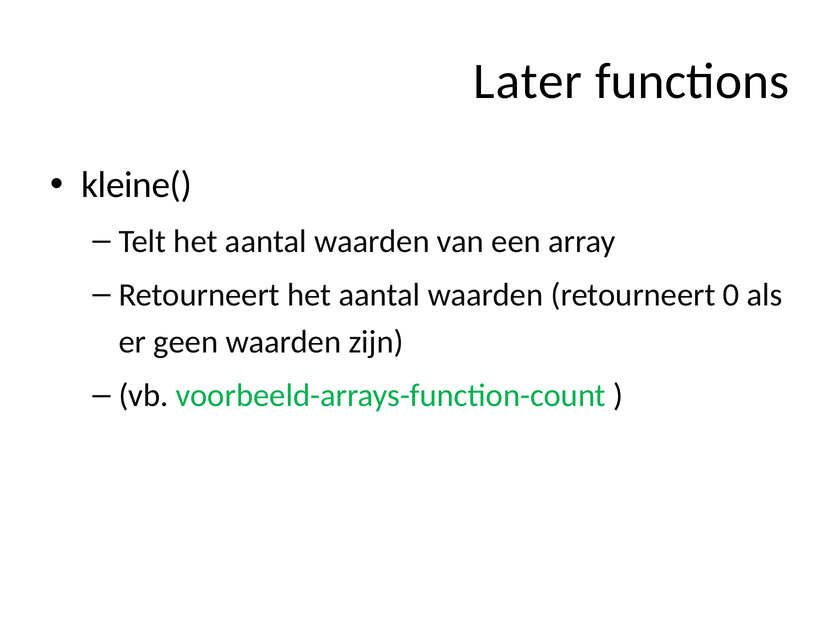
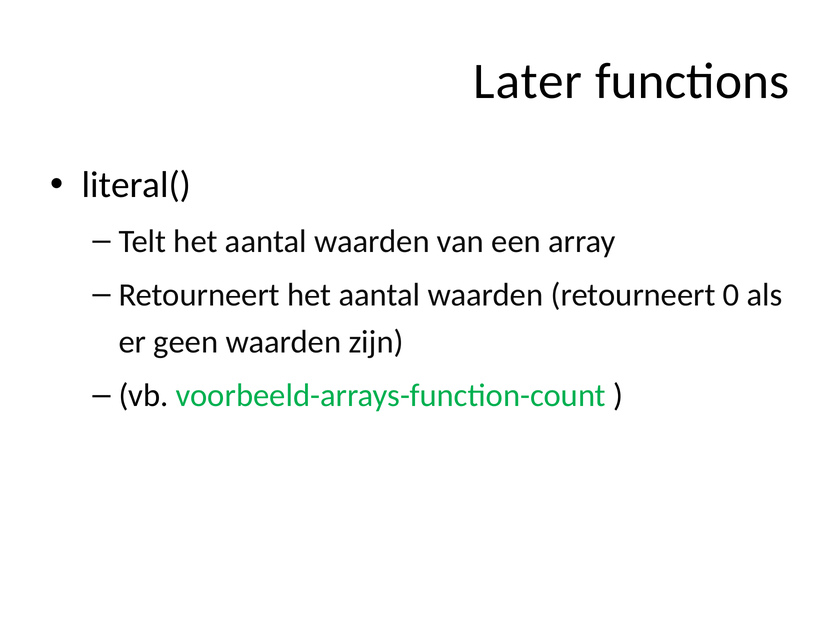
kleine(: kleine( -> literal( (137, 185)
